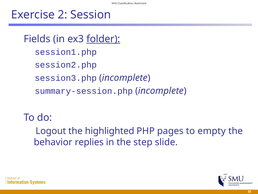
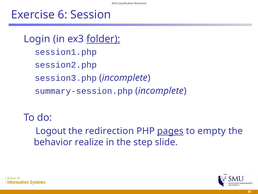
2: 2 -> 6 (63, 15)
Fields: Fields -> Login (37, 39)
highlighted: highlighted -> redirection (110, 131)
pages underline: none -> present (170, 131)
replies: replies -> realize (89, 142)
